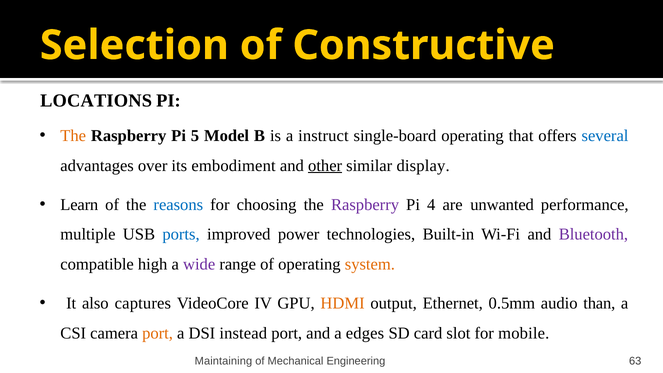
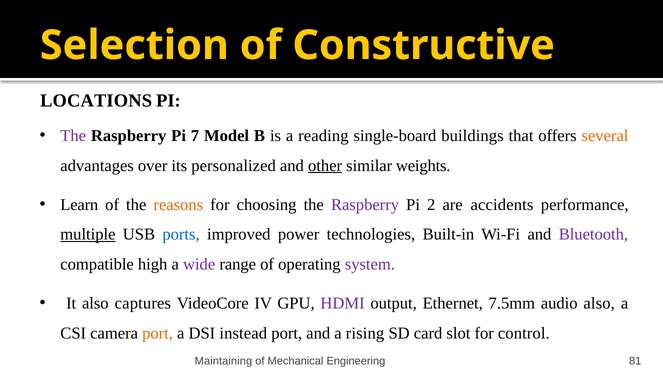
The colour: orange -> purple (73, 136)
5: 5 -> 7 (195, 136)
instruct: instruct -> reading (323, 136)
single-board operating: operating -> buildings (472, 136)
several colour: blue -> orange (605, 136)
embodiment: embodiment -> personalized (234, 166)
display: display -> weights (423, 166)
reasons colour: blue -> orange (178, 205)
4: 4 -> 2 (431, 205)
unwanted: unwanted -> accidents (502, 205)
multiple underline: none -> present (88, 234)
system colour: orange -> purple (370, 264)
HDMI colour: orange -> purple (343, 303)
0.5mm: 0.5mm -> 7.5mm (512, 303)
audio than: than -> also (599, 303)
edges: edges -> rising (365, 333)
mobile: mobile -> control (524, 333)
63: 63 -> 81 (635, 361)
